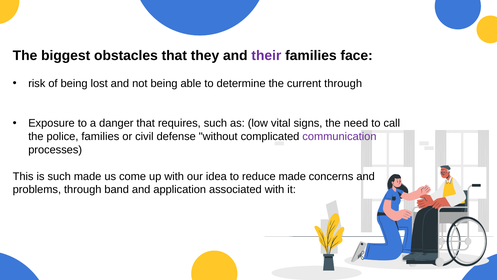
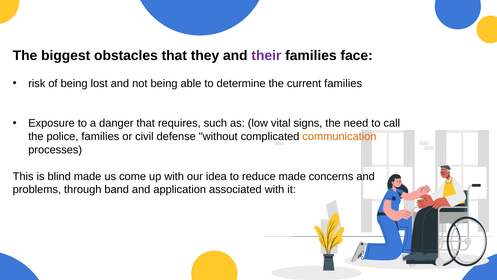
current through: through -> families (343, 83)
communication colour: purple -> orange (339, 136)
is such: such -> blind (59, 176)
